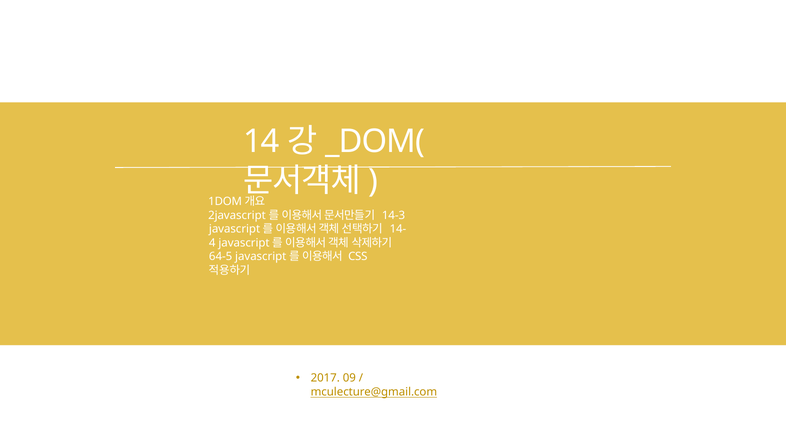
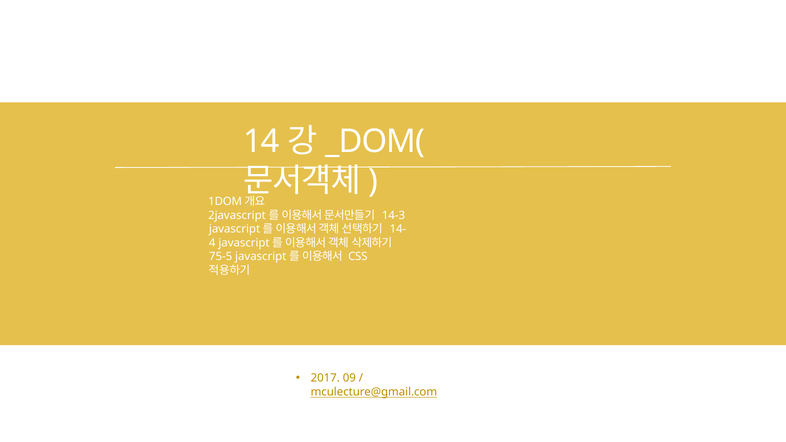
64-5: 64-5 -> 75-5 (221, 257)
